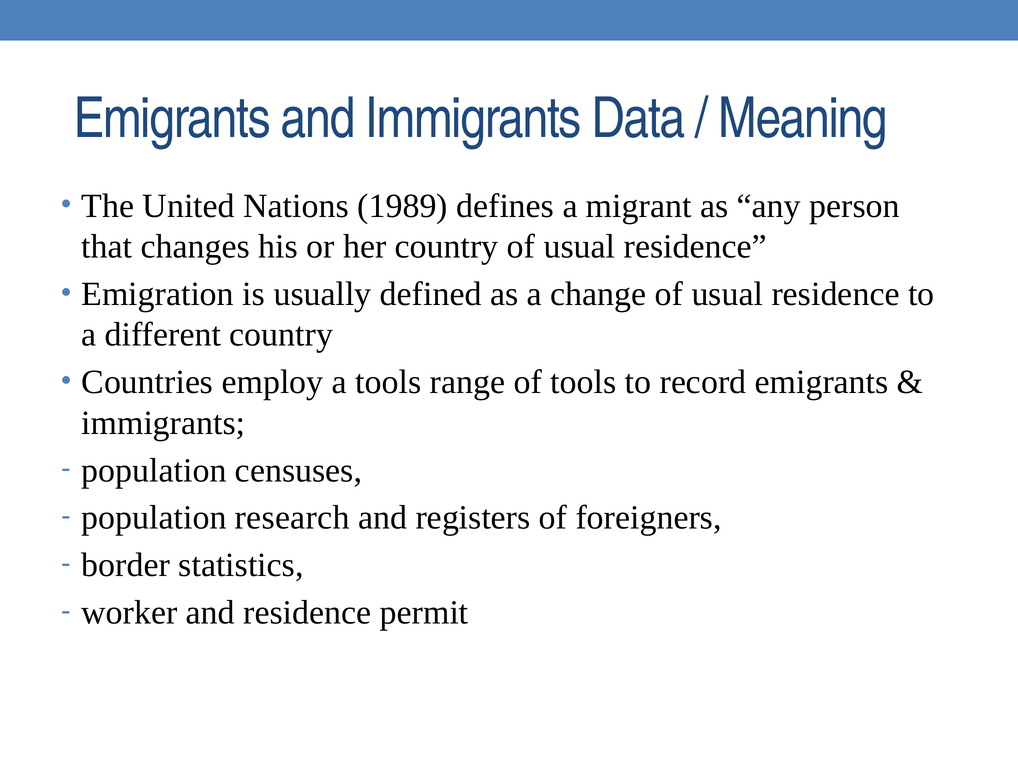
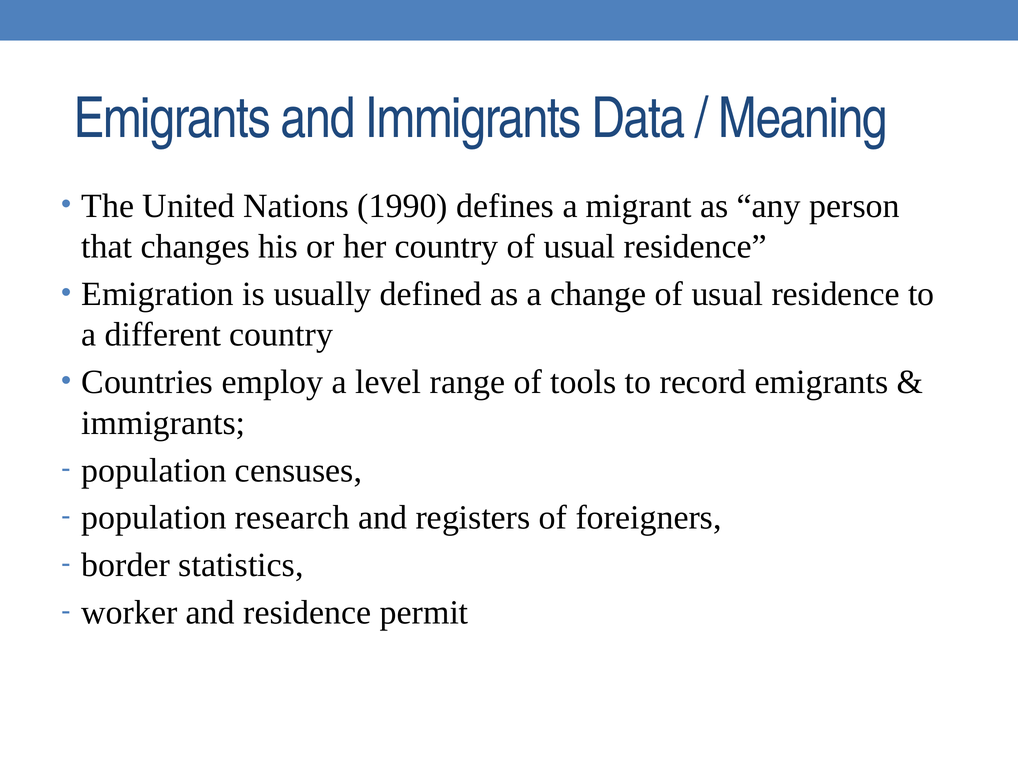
1989: 1989 -> 1990 (403, 206)
a tools: tools -> level (388, 382)
